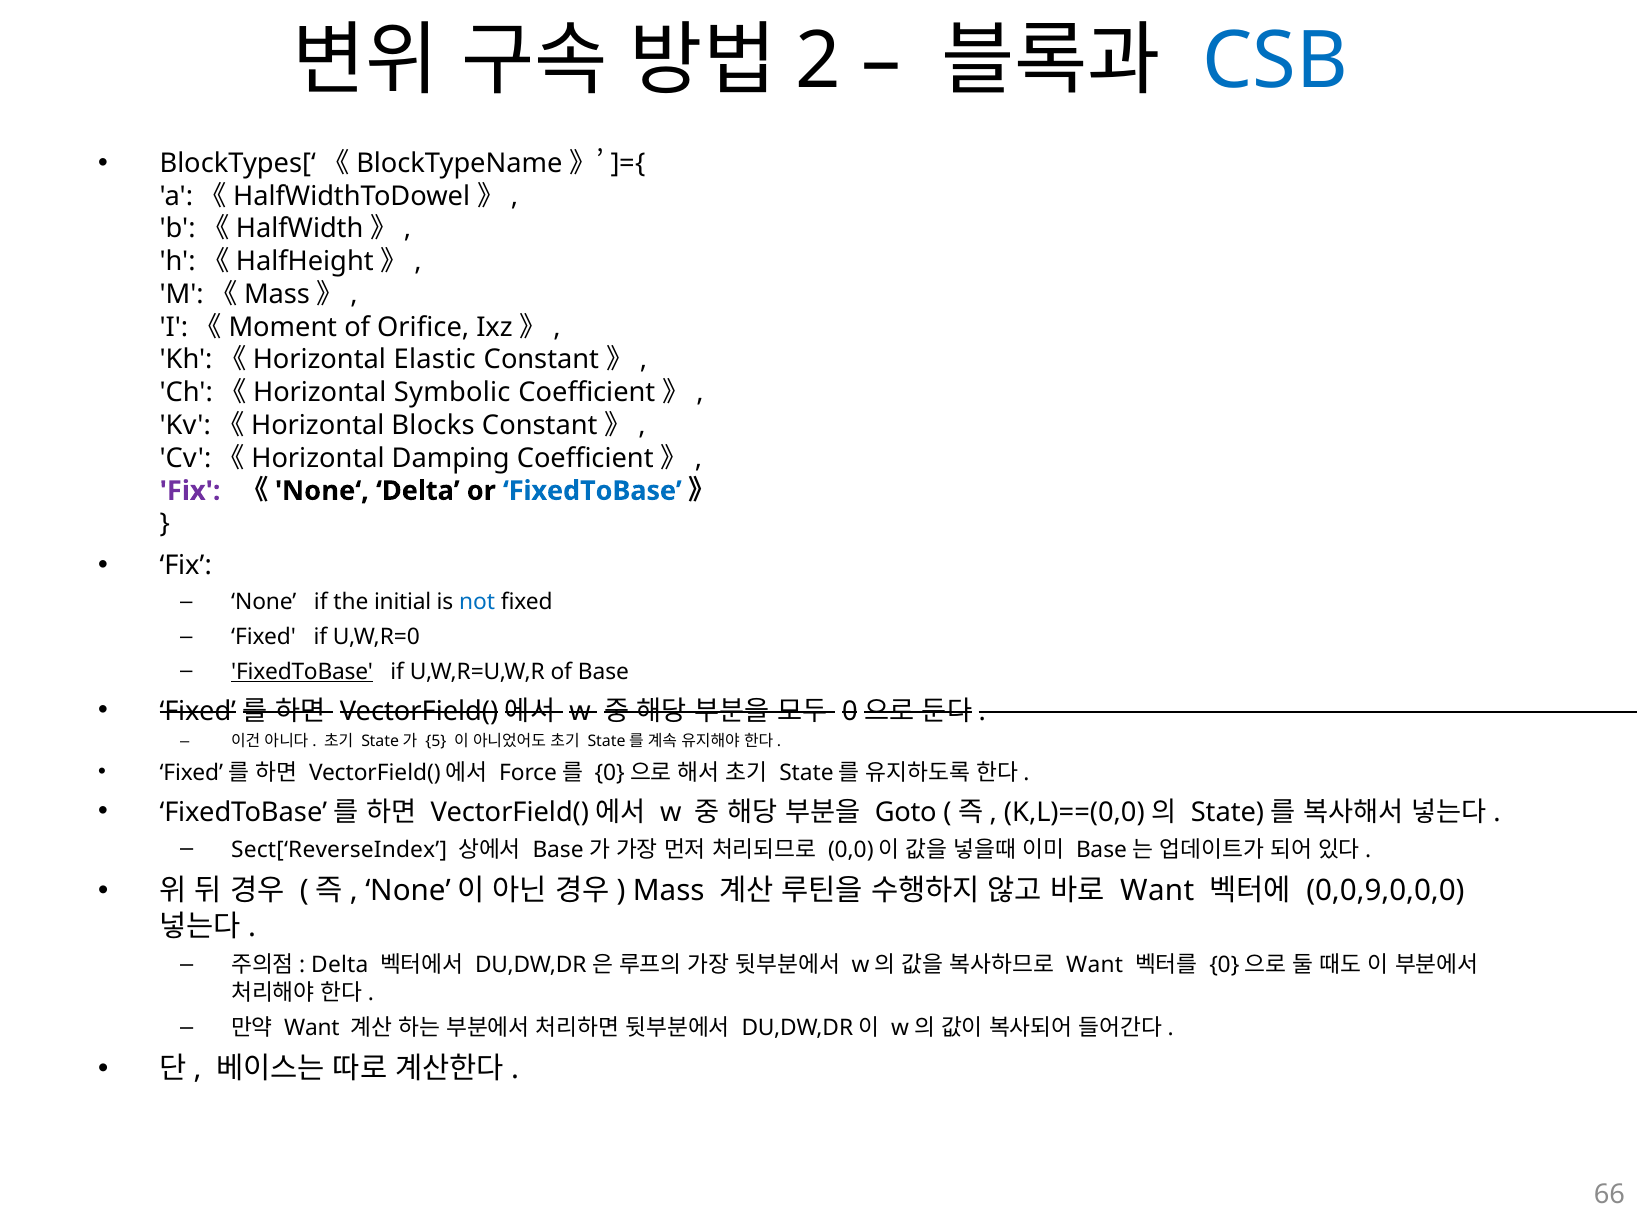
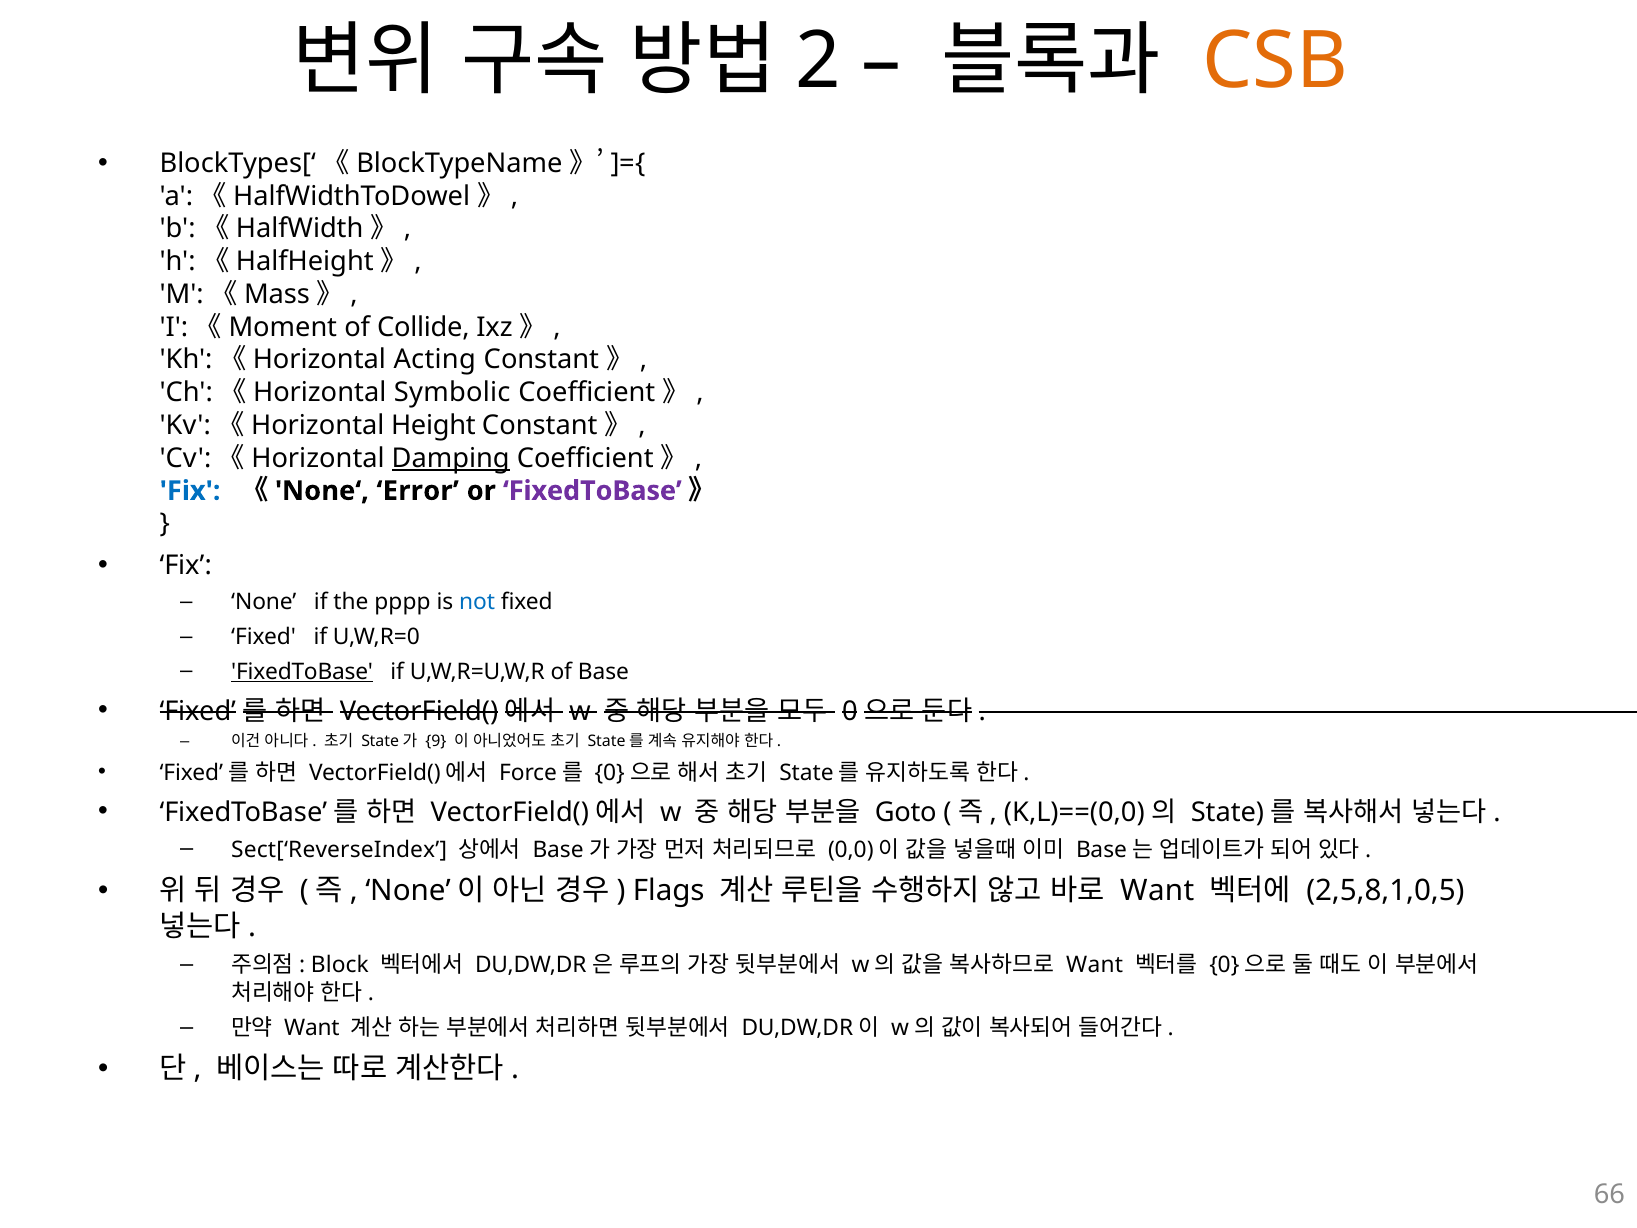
CSB colour: blue -> orange (1275, 61)
Orifice: Orifice -> Collide (423, 327)
Elastic: Elastic -> Acting (435, 360)
Blocks: Blocks -> Height (433, 425)
Damping underline: none -> present (451, 458)
Fix colour: purple -> blue (190, 491)
Delta: Delta -> Error (418, 491)
FixedToBase colour: blue -> purple (592, 491)
initial: initial -> pppp (403, 602)
5: 5 -> 9 (436, 742)
Mass: Mass -> Flags (669, 891)
0,0,9,0,0,0: 0,0,9,0,0,0 -> 2,5,8,1,0,5 (1385, 891)
Delta: Delta -> Block (340, 965)
